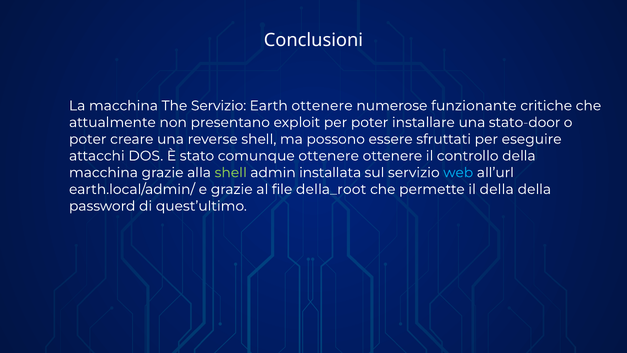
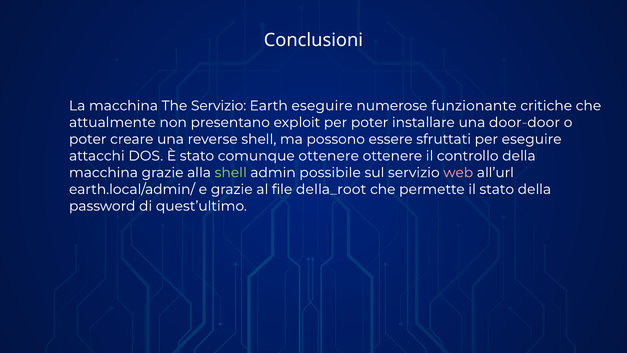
Earth ottenere: ottenere -> eseguire (322, 106)
stato-door: stato-door -> door-door (524, 122)
installata: installata -> possibile (330, 172)
web colour: light blue -> pink (458, 172)
il della: della -> stato (497, 189)
